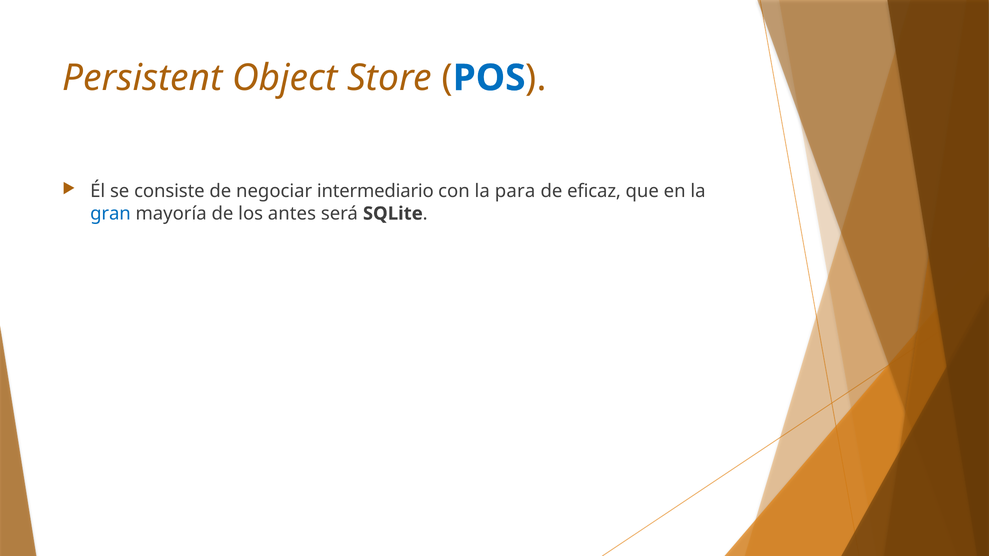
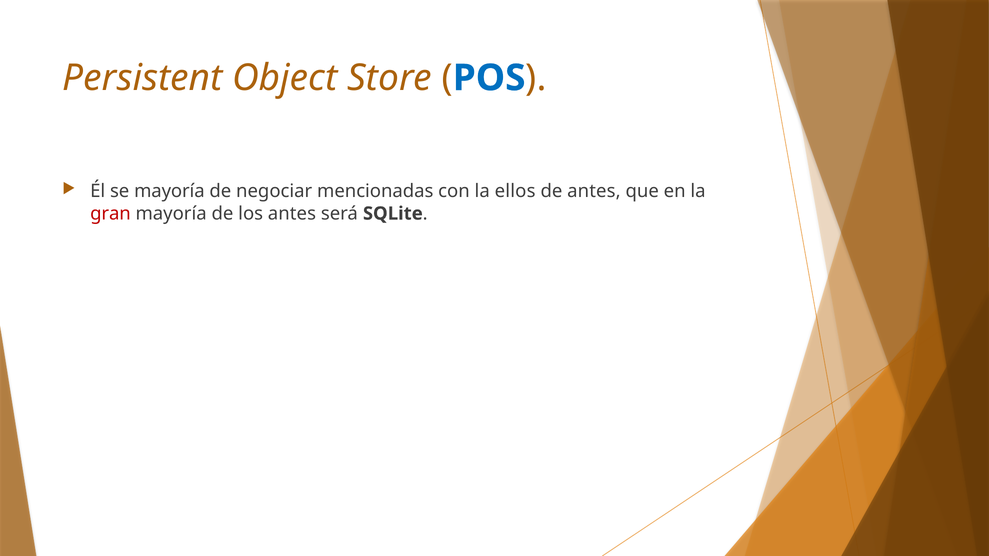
se consiste: consiste -> mayoría (169, 191)
intermediario: intermediario -> mencionadas (375, 191)
para: para -> ellos (515, 191)
de eficaz: eficaz -> antes (594, 191)
gran colour: blue -> red (110, 214)
